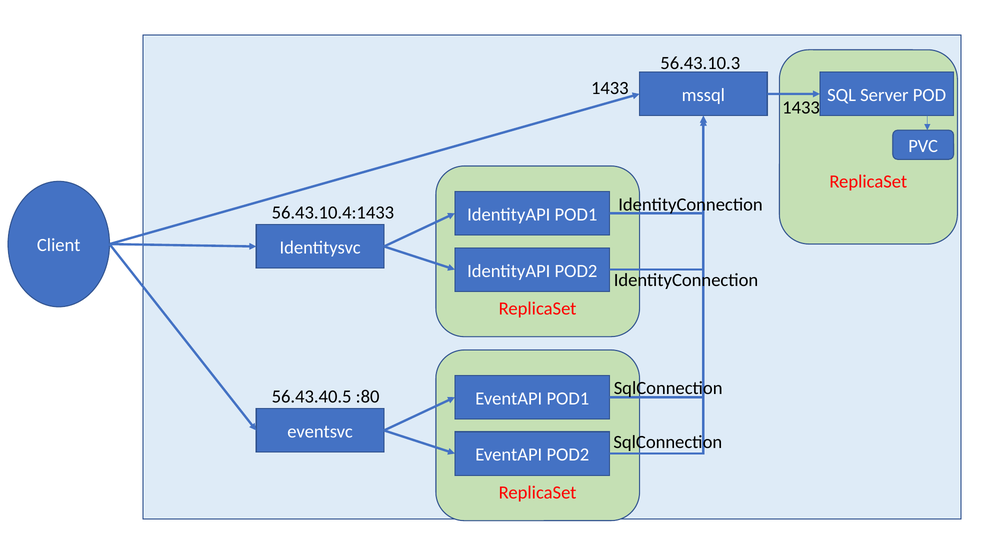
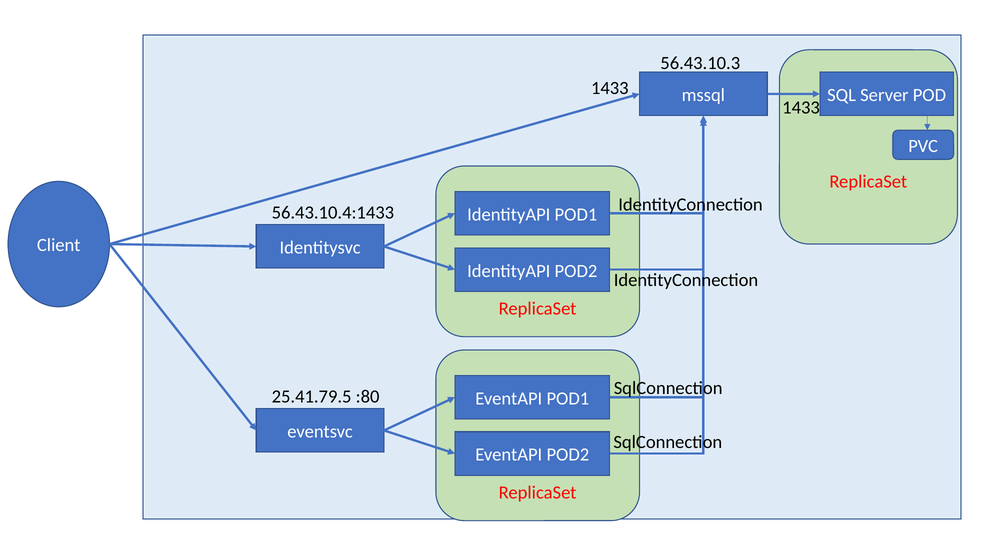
56.43.40.5: 56.43.40.5 -> 25.41.79.5 (312, 397)
